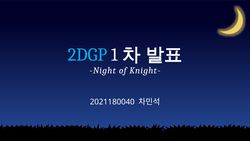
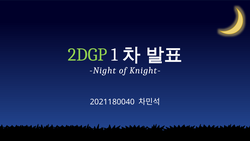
2DGP colour: light blue -> light green (87, 55)
